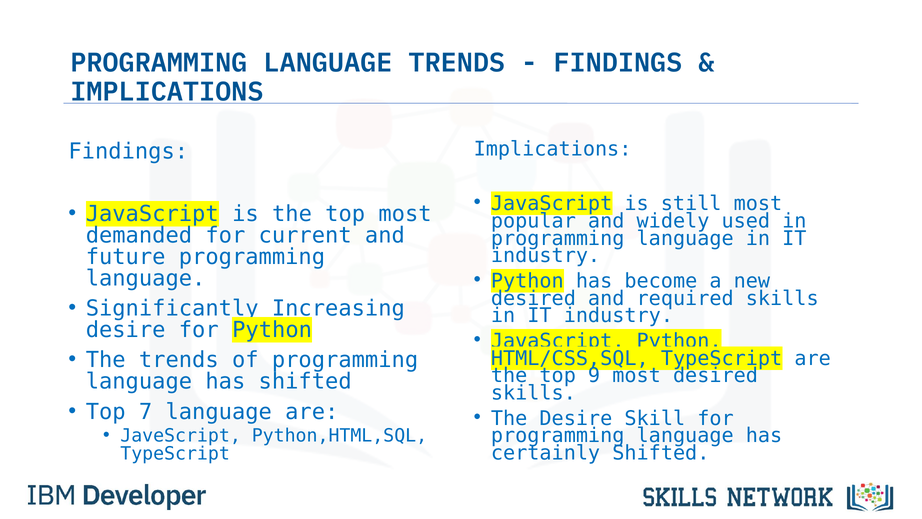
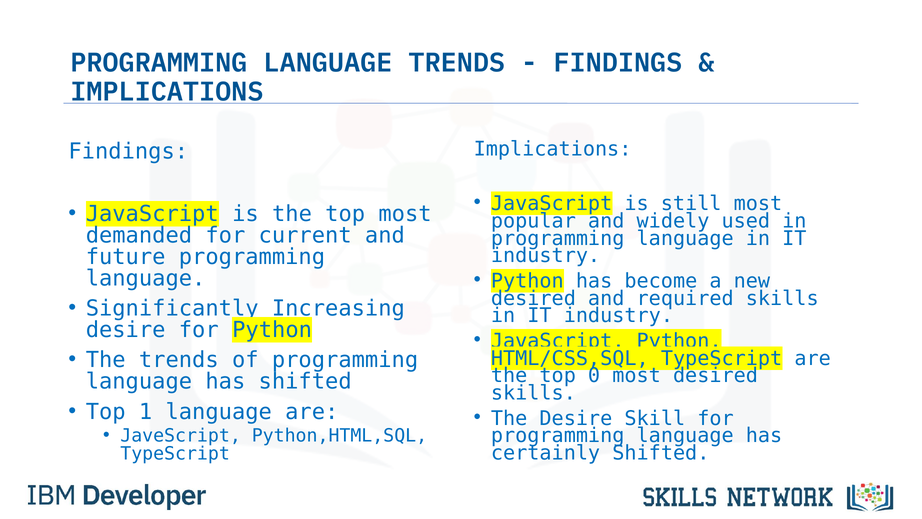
9: 9 -> 0 (594, 376)
7: 7 -> 1 (146, 411)
